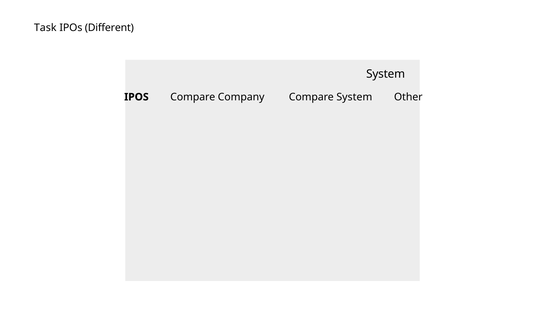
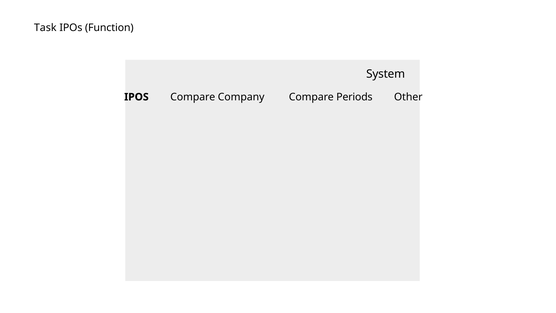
Different: Different -> Function (109, 28)
Compare System: System -> Periods (354, 97)
